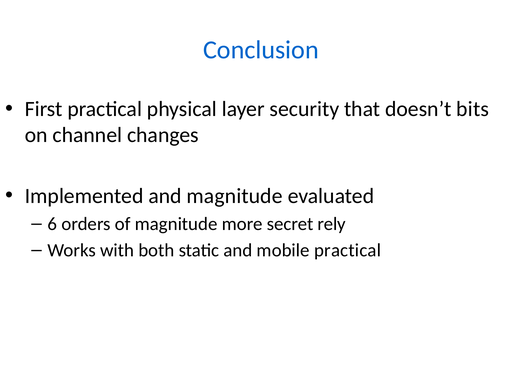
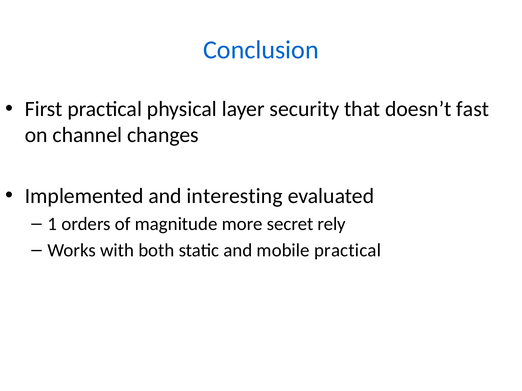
bits: bits -> fast (473, 109)
and magnitude: magnitude -> interesting (235, 196)
6: 6 -> 1 (52, 224)
